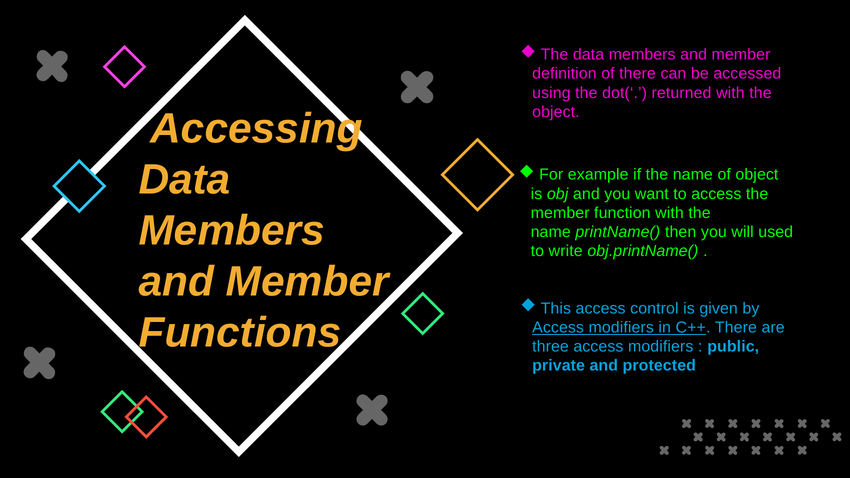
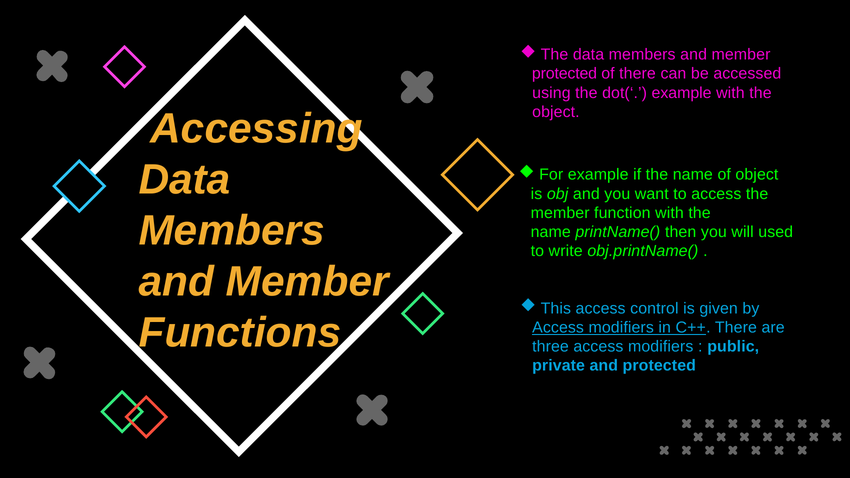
definition: definition -> protected (565, 74)
dot(‘ returned: returned -> example (682, 93)
